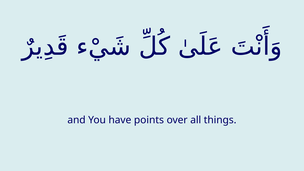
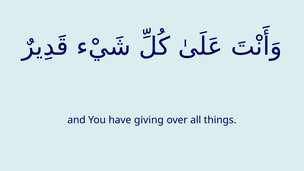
points: points -> giving (149, 120)
